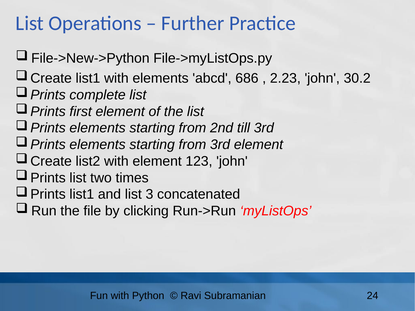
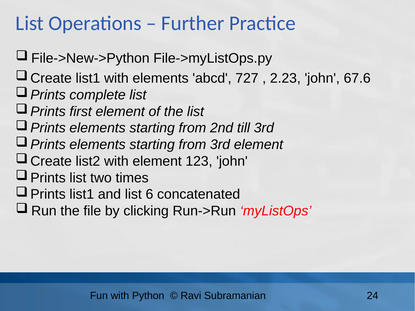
686: 686 -> 727 (247, 78)
30.2: 30.2 -> 67.6 (357, 78)
3: 3 -> 6 (149, 195)
